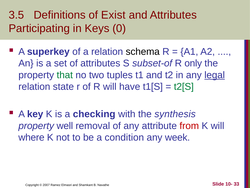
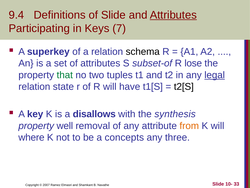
3.5: 3.5 -> 9.4 (16, 15)
of Exist: Exist -> Slide (113, 15)
Attributes underline: none -> present (173, 15)
0: 0 -> 7 (119, 28)
only: only -> lose (193, 63)
t2[S colour: green -> black (184, 87)
checking: checking -> disallows (94, 114)
from colour: red -> orange (189, 125)
condition: condition -> concepts (124, 137)
week: week -> three (177, 137)
